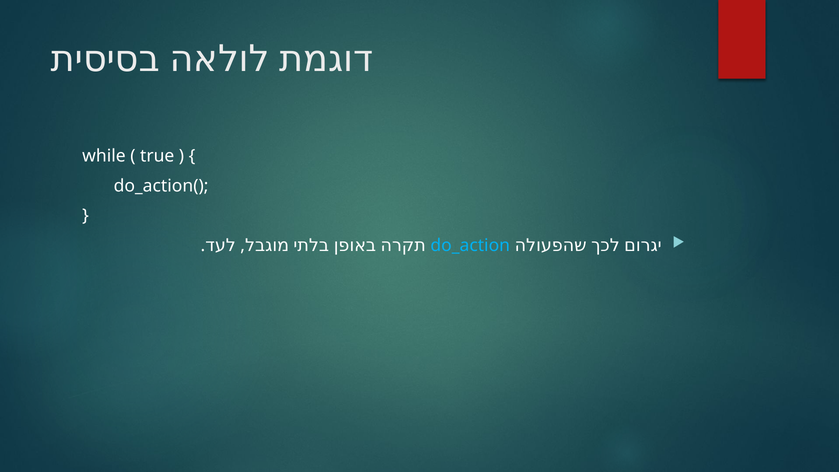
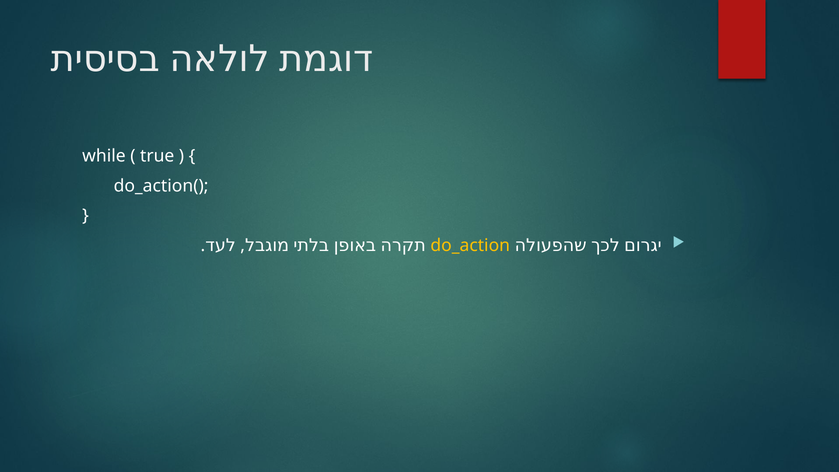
do_action colour: light blue -> yellow (470, 245)
